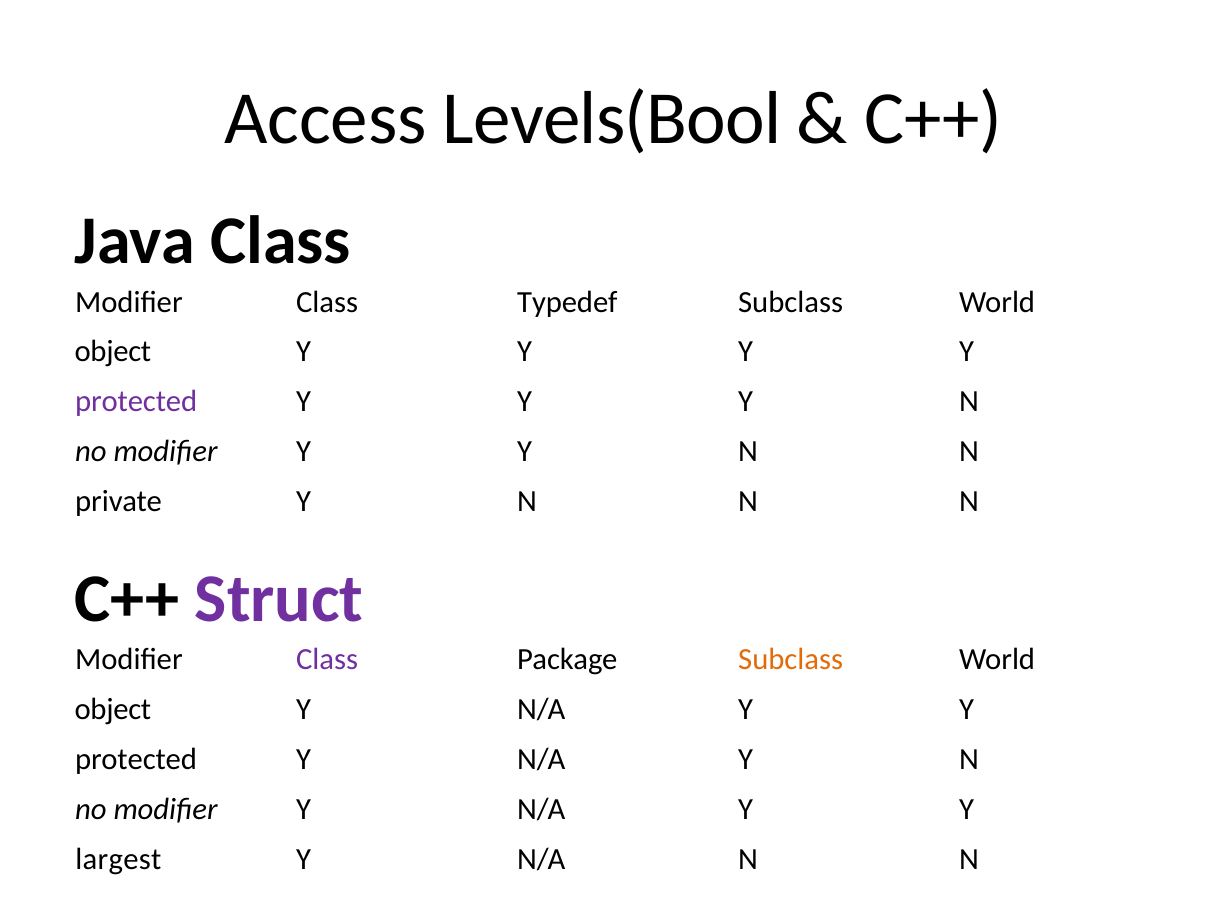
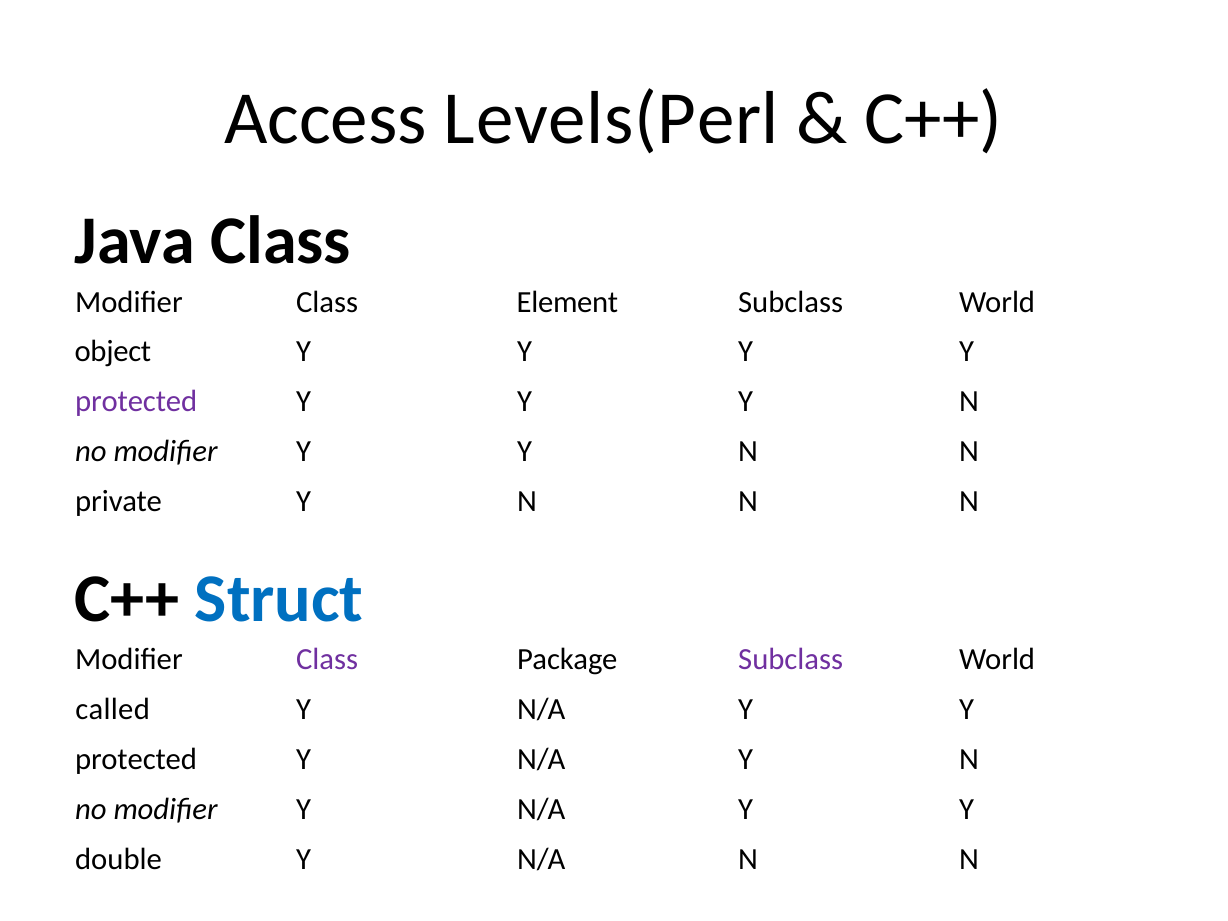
Levels(Bool: Levels(Bool -> Levels(Perl (611, 119)
Typedef: Typedef -> Element (567, 302)
Struct colour: purple -> blue (279, 599)
Subclass colour: orange -> purple (791, 660)
object: object -> called (113, 710)
largest: largest -> double (119, 859)
